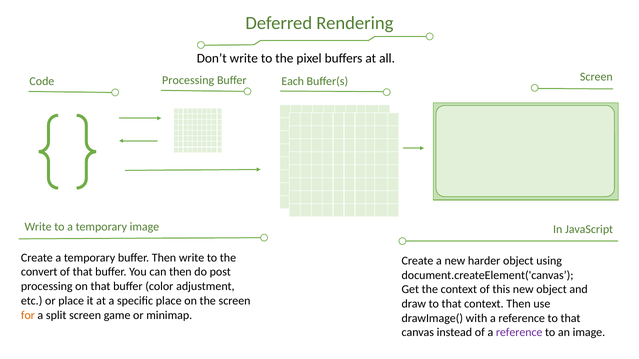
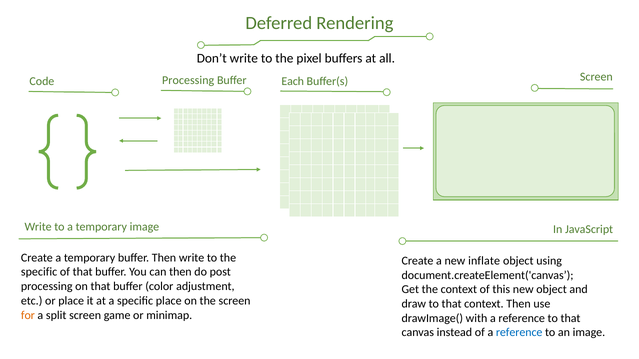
harder: harder -> inflate (484, 261)
convert: convert -> specific (39, 272)
reference colour: purple -> blue (519, 333)
